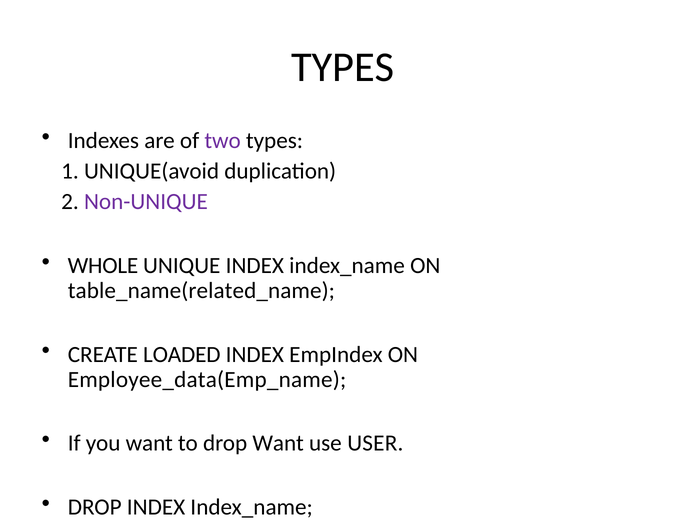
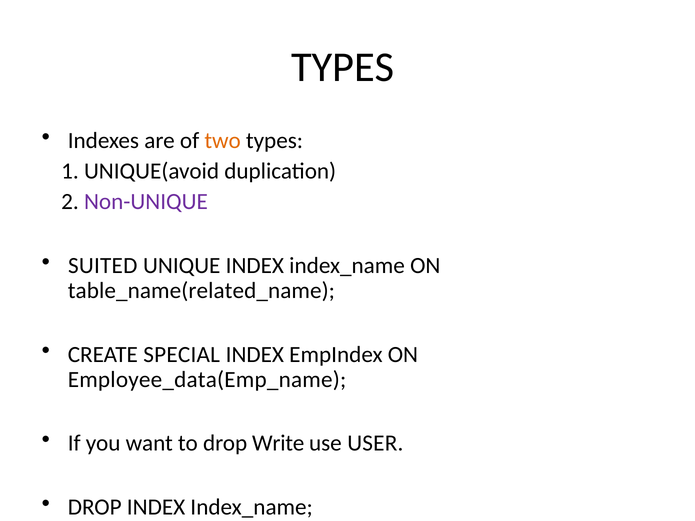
two colour: purple -> orange (223, 141)
WHOLE: WHOLE -> SUITED (103, 266)
LOADED: LOADED -> SPECIAL (182, 355)
drop Want: Want -> Write (278, 444)
